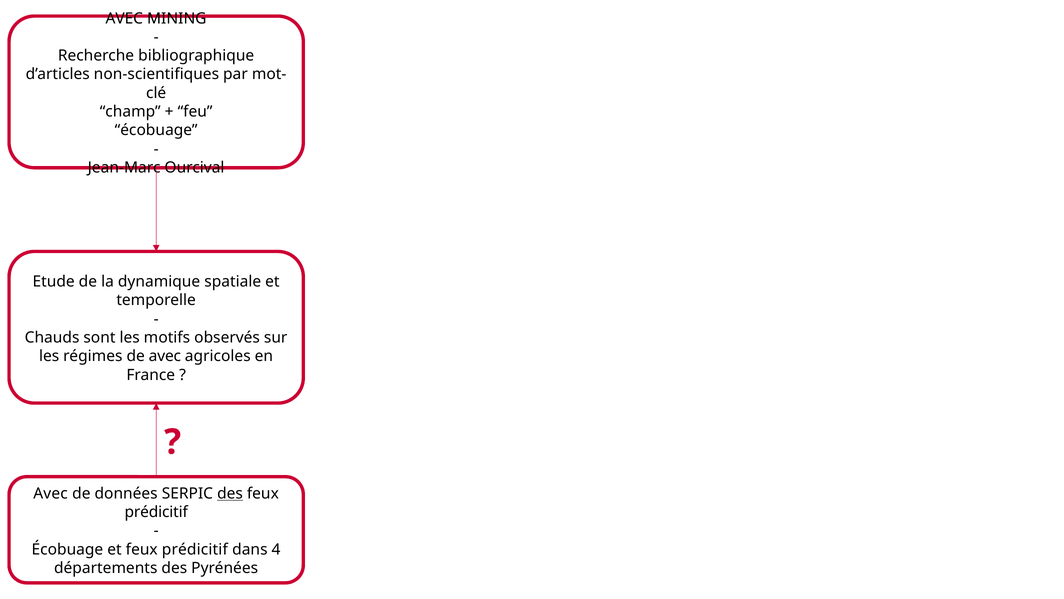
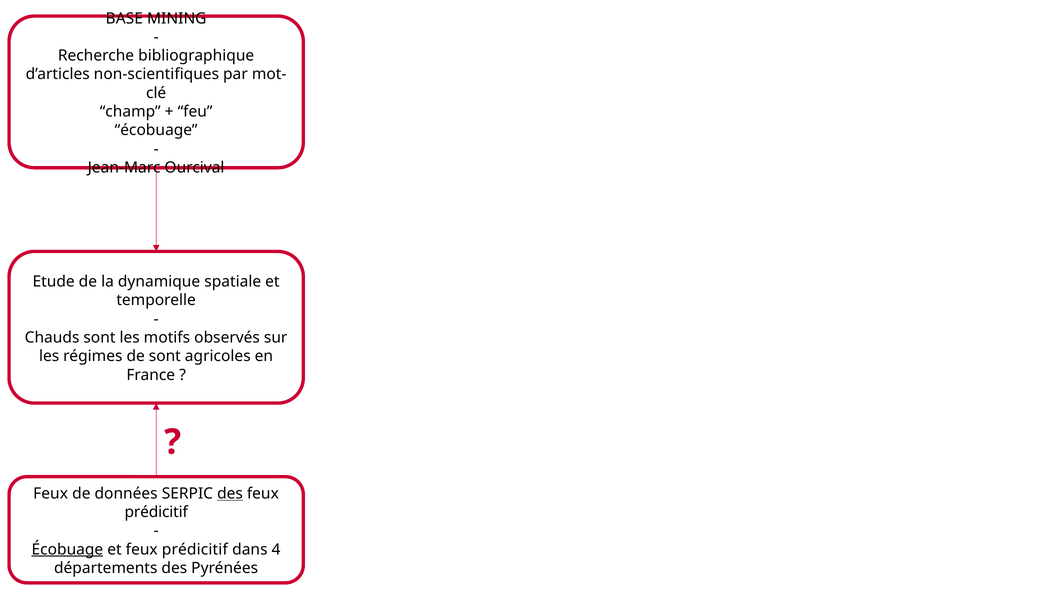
AVEC: AVEC -> BASE (124, 18)
de avec: avec -> sont (165, 356)
Avec: Avec -> Feux (51, 493)
Écobuage underline: none -> present (67, 549)
